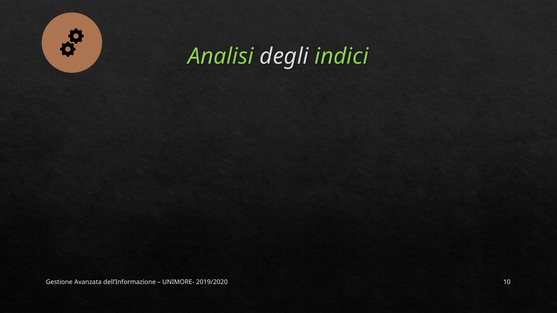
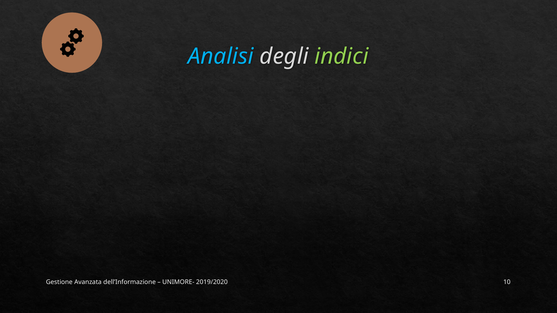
Analisi colour: light green -> light blue (221, 56)
